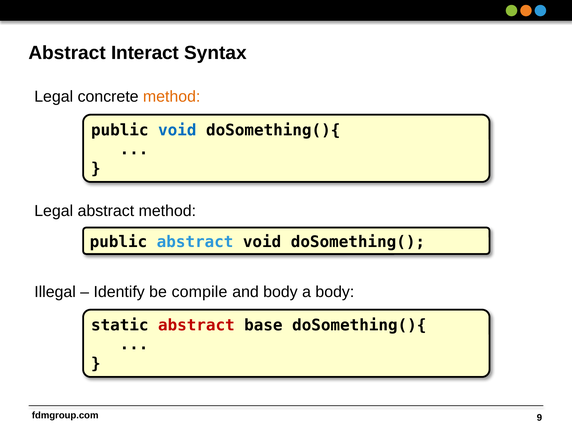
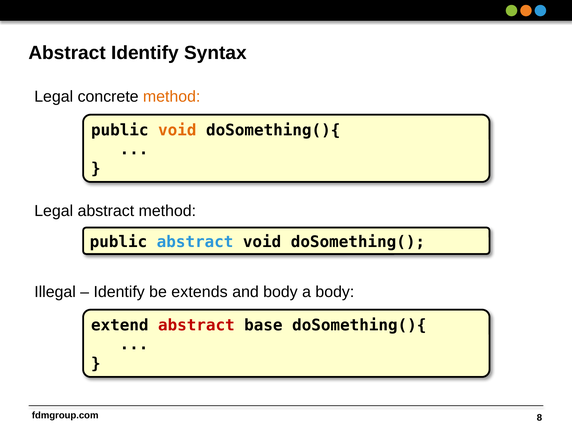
Abstract Interact: Interact -> Identify (145, 53)
void colour: blue -> orange (177, 130)
compile: compile -> extends (200, 292)
static: static -> extend (120, 325)
9: 9 -> 8 (539, 418)
